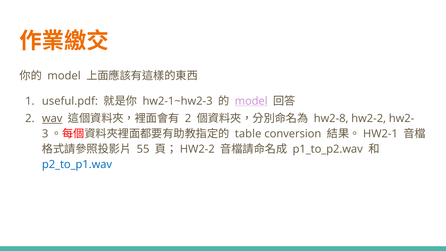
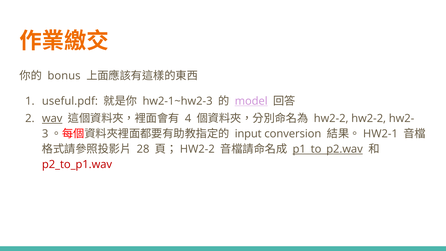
model: model -> bonus (64, 76)
2: 2 -> 4 (188, 118)
hw2-8: hw2-8 -> hw2-2 (331, 118)
table: table -> input (248, 134)
55: 55 -> 28 (143, 149)
p1_to_p2.wav underline: none -> present (328, 149)
p2_to_p1.wav colour: blue -> red (77, 165)
